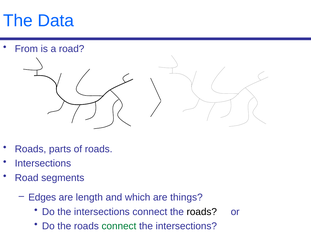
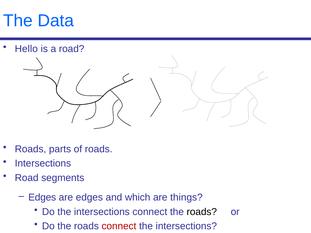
From: From -> Hello (26, 49)
are length: length -> edges (89, 198)
connect colour: green -> red (119, 226)
